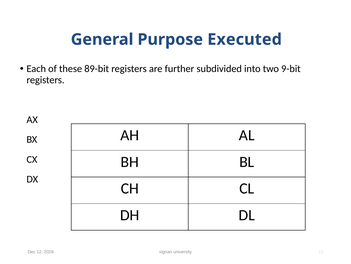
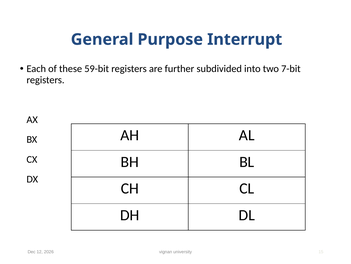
Executed: Executed -> Interrupt (245, 39)
89-bit: 89-bit -> 59-bit (97, 69)
9-bit: 9-bit -> 7-bit (291, 69)
